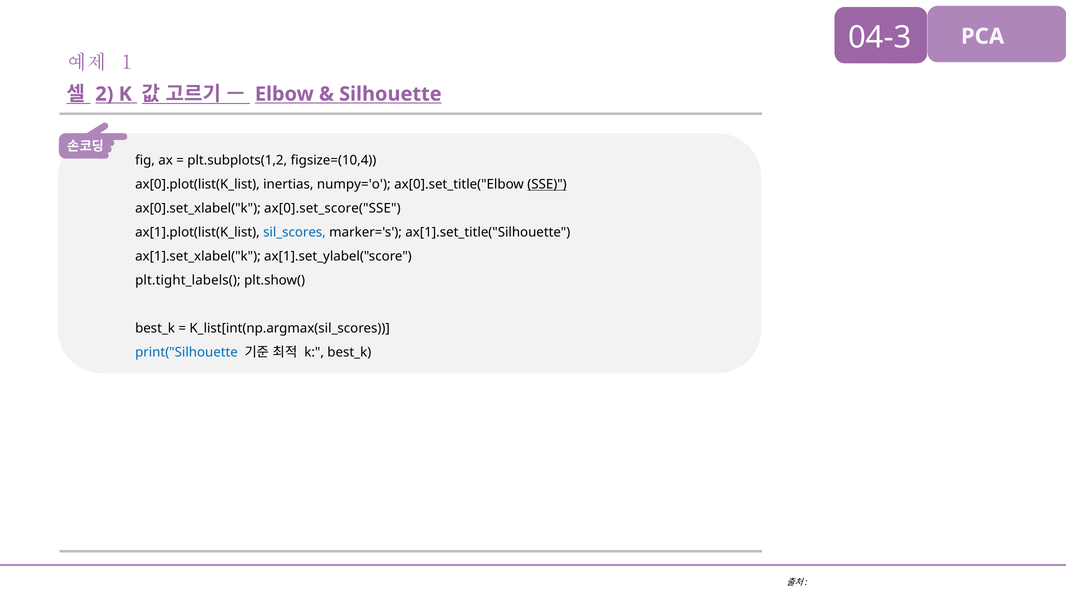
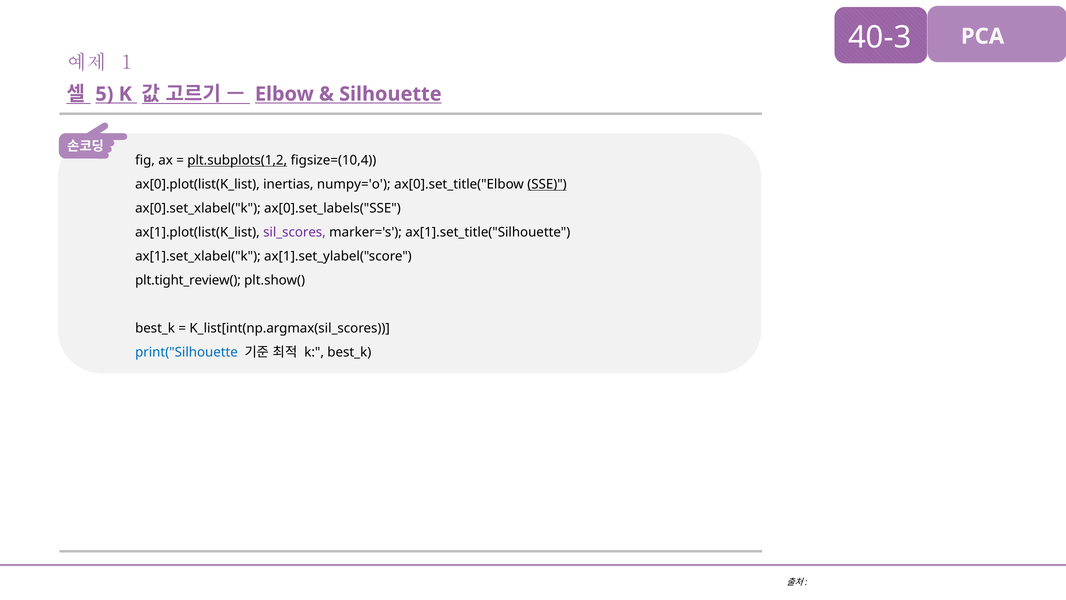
04-3: 04-3 -> 40-3 (880, 38)
2: 2 -> 5 (104, 94)
plt.subplots(1,2 underline: none -> present (237, 160)
ax[0].set_score("SSE: ax[0].set_score("SSE -> ax[0].set_labels("SSE (332, 208)
sil_scores colour: blue -> purple (294, 232)
plt.tight_labels(: plt.tight_labels( -> plt.tight_review( (188, 280)
